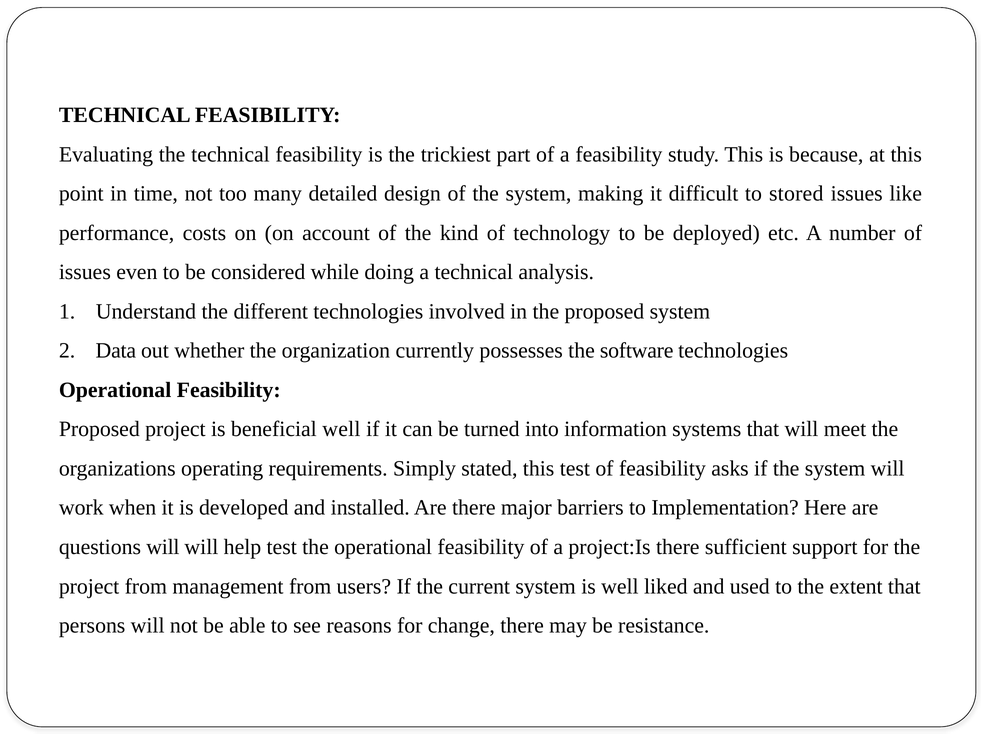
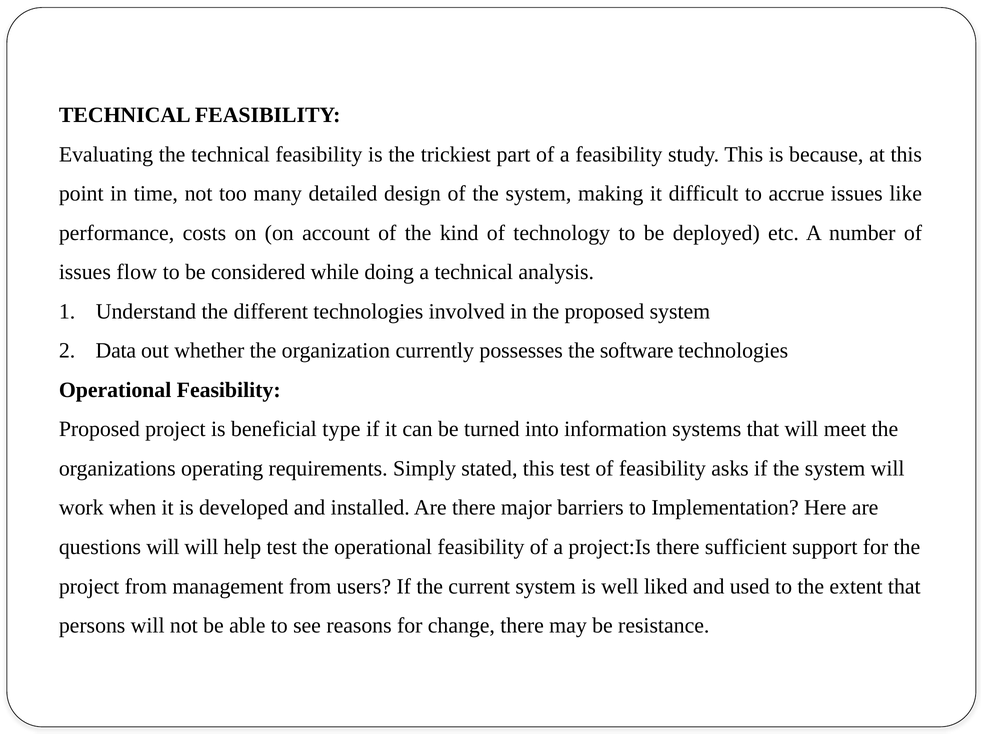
stored: stored -> accrue (796, 194)
even: even -> flow (137, 272)
beneficial well: well -> type (341, 429)
